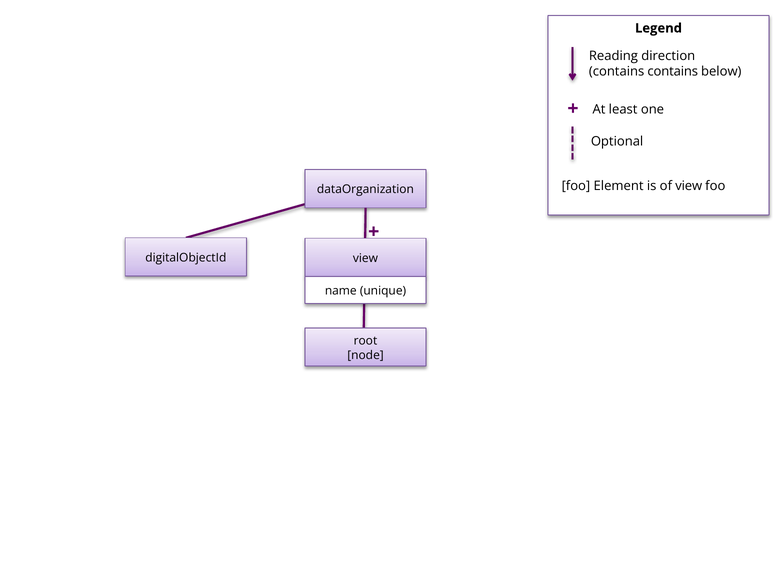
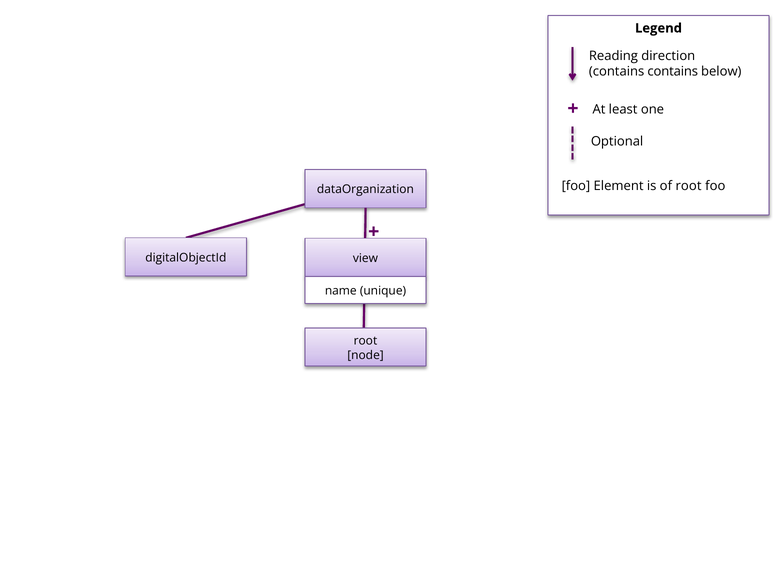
of view: view -> root (689, 186)
